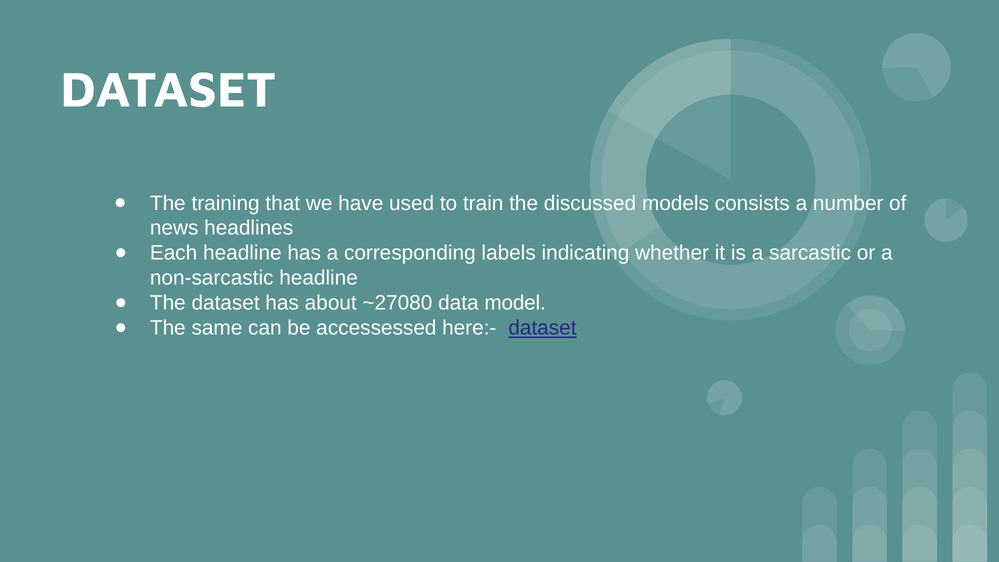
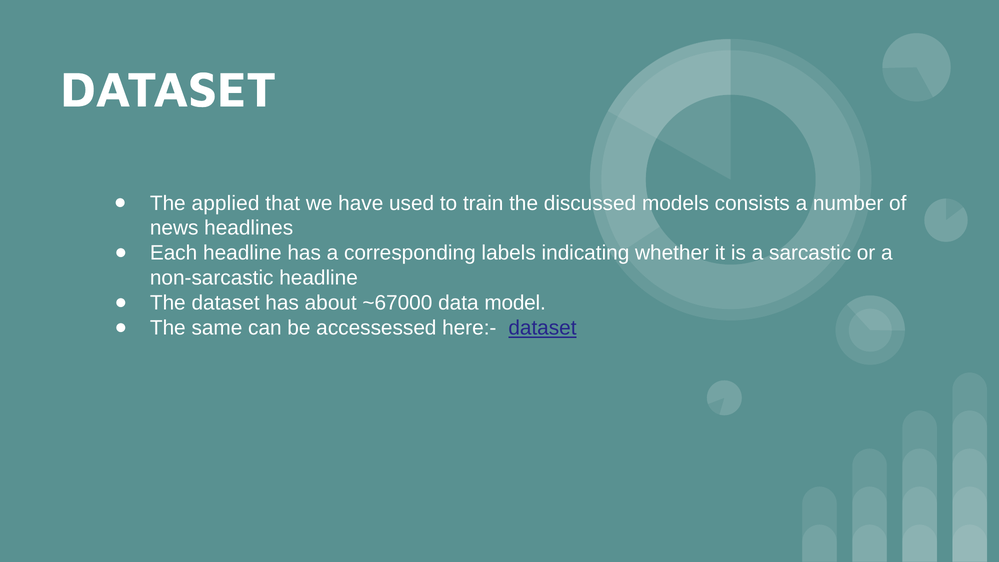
training: training -> applied (226, 203)
~27080: ~27080 -> ~67000 (397, 303)
